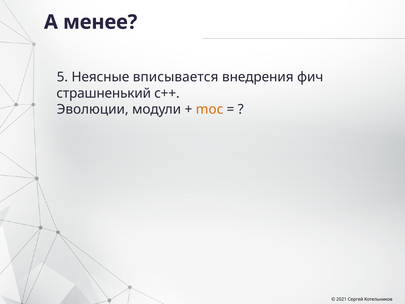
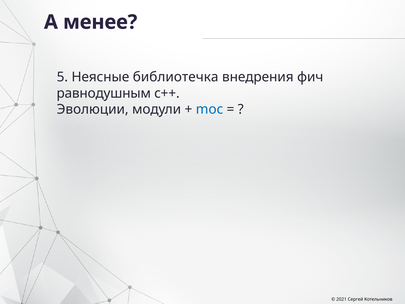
вписывается: вписывается -> библиотечка (176, 77)
страшненький: страшненький -> равнодушным (104, 93)
moc colour: orange -> blue (209, 109)
